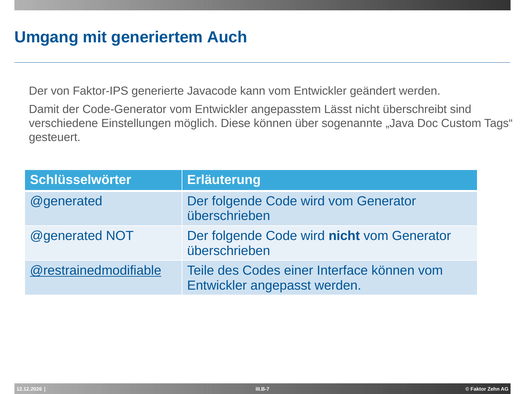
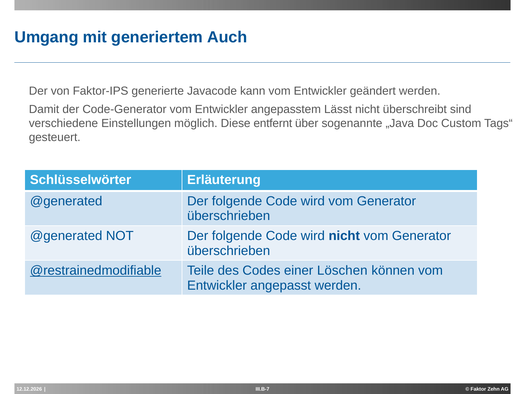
Diese können: können -> entfernt (273, 123)
Interface: Interface -> Löschen (342, 270)
